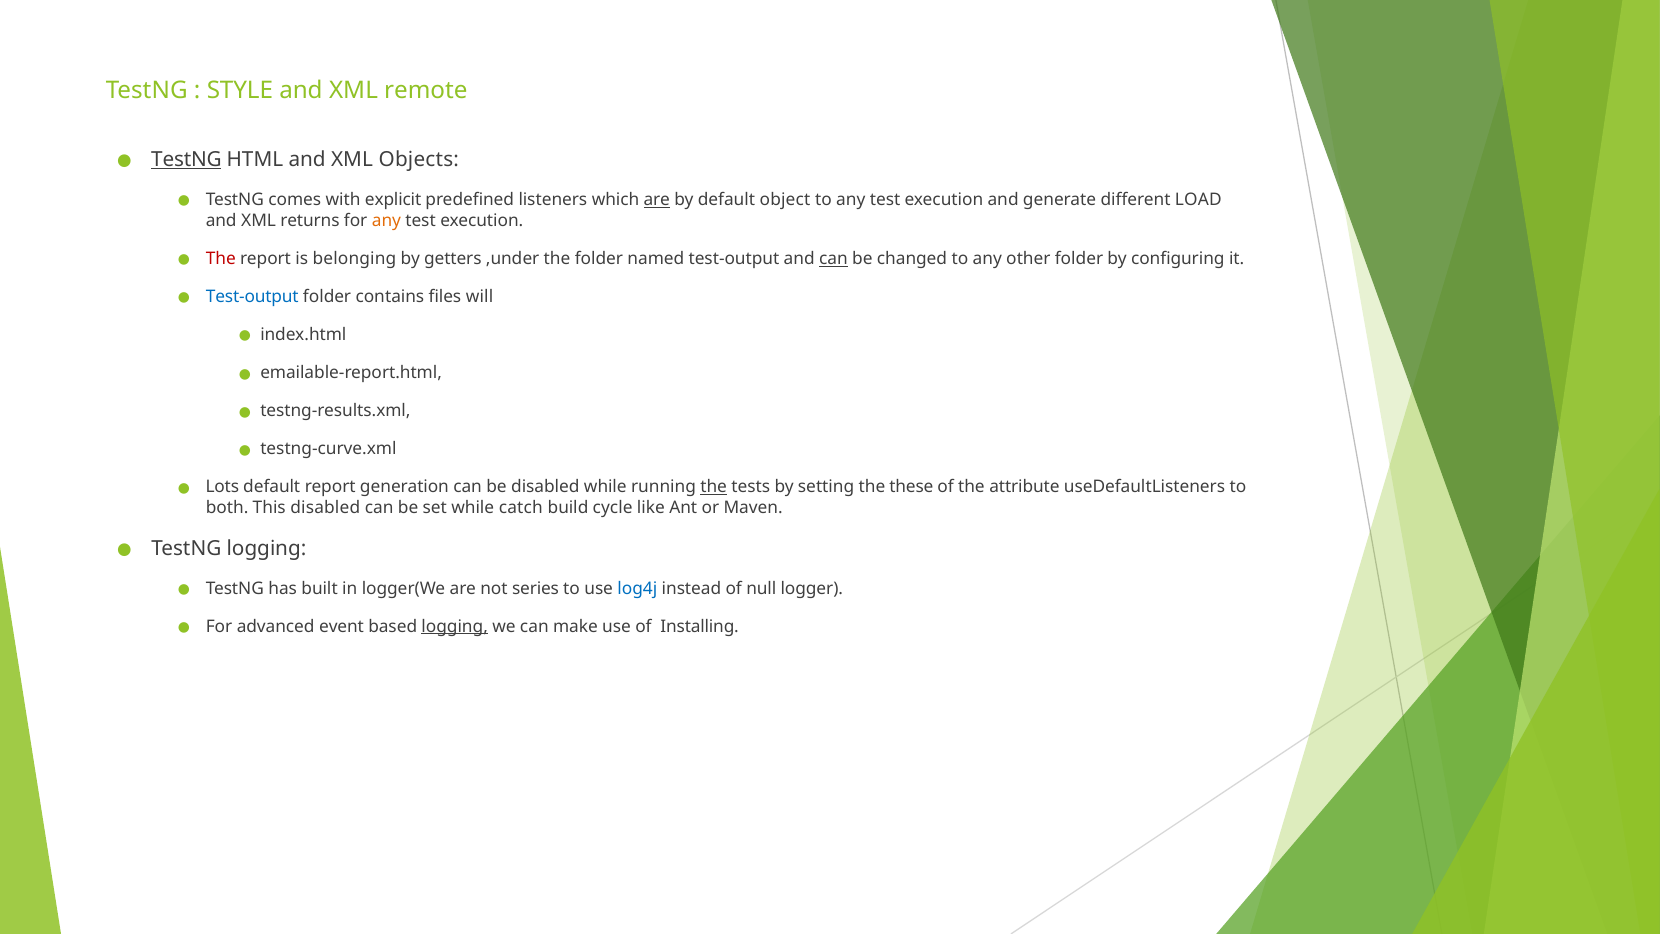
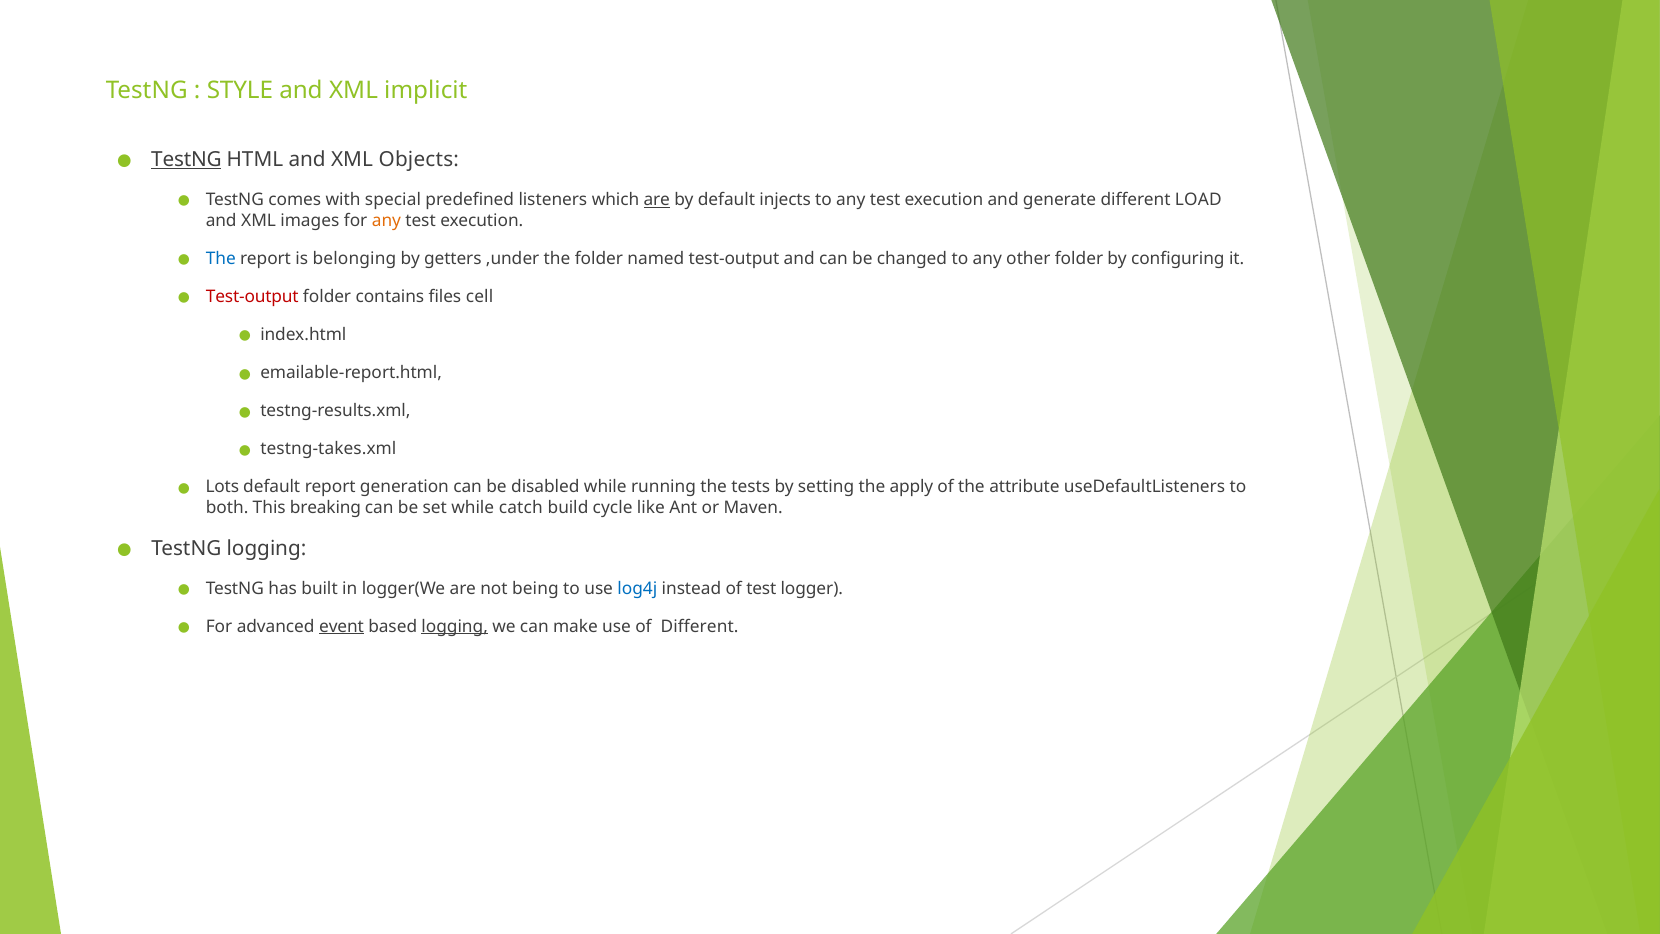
remote: remote -> implicit (426, 91)
explicit: explicit -> special (393, 200)
object: object -> injects (785, 200)
returns: returns -> images (310, 221)
The colour: red -> blue (221, 259)
can underline: present -> none (834, 259)
Test-output colour: blue -> red (252, 297)
will: will -> cell (480, 297)
testng-curve.xml: testng-curve.xml -> testng-takes.xml (328, 449)
the underline: present -> none (714, 487)
these: these -> apply (911, 487)
This disabled: disabled -> breaking (325, 508)
series: series -> being (535, 588)
of null: null -> test (761, 588)
event underline: none -> present (342, 626)
of Installing: Installing -> Different (700, 626)
